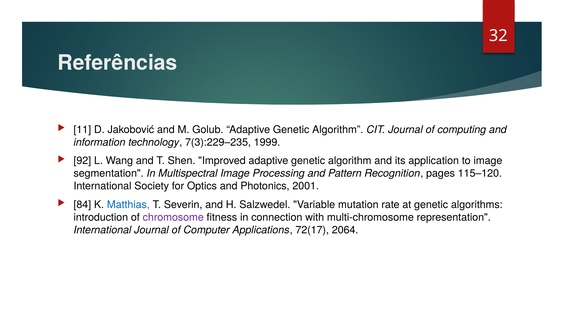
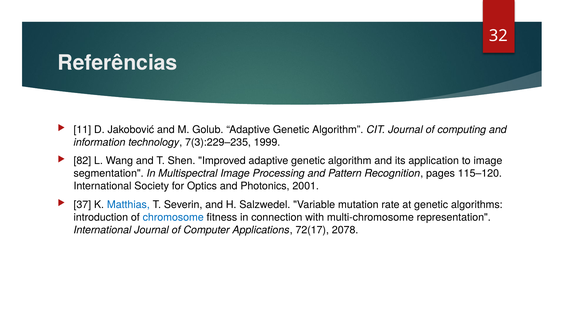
92: 92 -> 82 (82, 161)
84: 84 -> 37 (82, 205)
chromosome colour: purple -> blue (173, 218)
2064: 2064 -> 2078 (345, 230)
